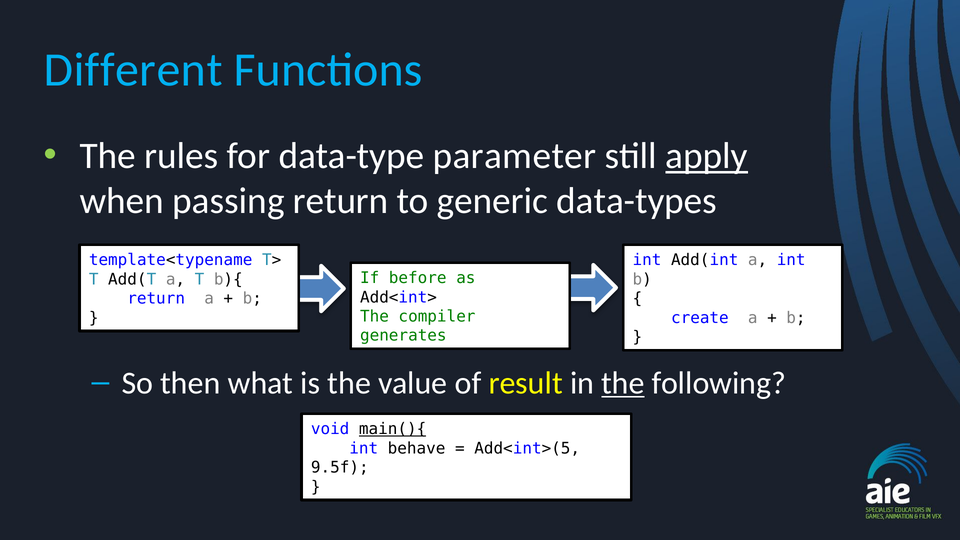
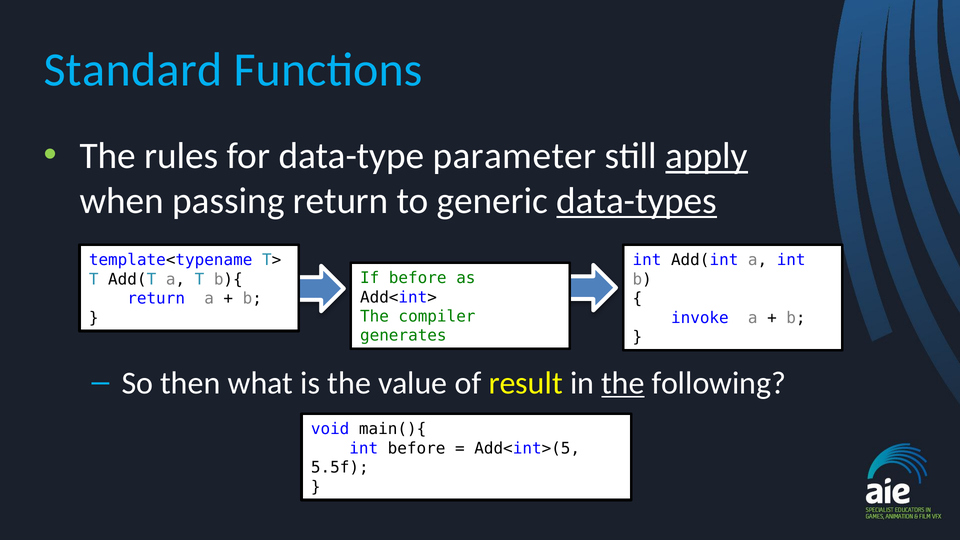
Different: Different -> Standard (133, 70)
data-types underline: none -> present (637, 201)
create: create -> invoke (700, 318)
main(){ underline: present -> none (393, 429)
int behave: behave -> before (417, 448)
9.5f: 9.5f -> 5.5f (340, 468)
